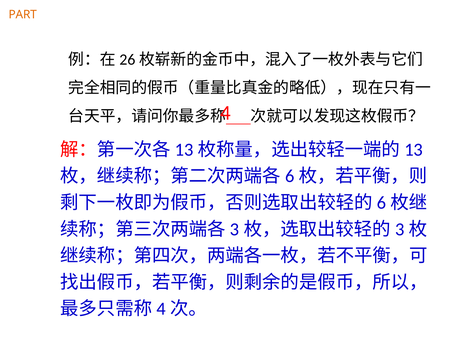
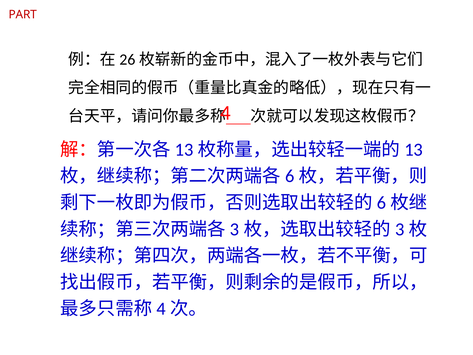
PART colour: orange -> red (23, 15)
